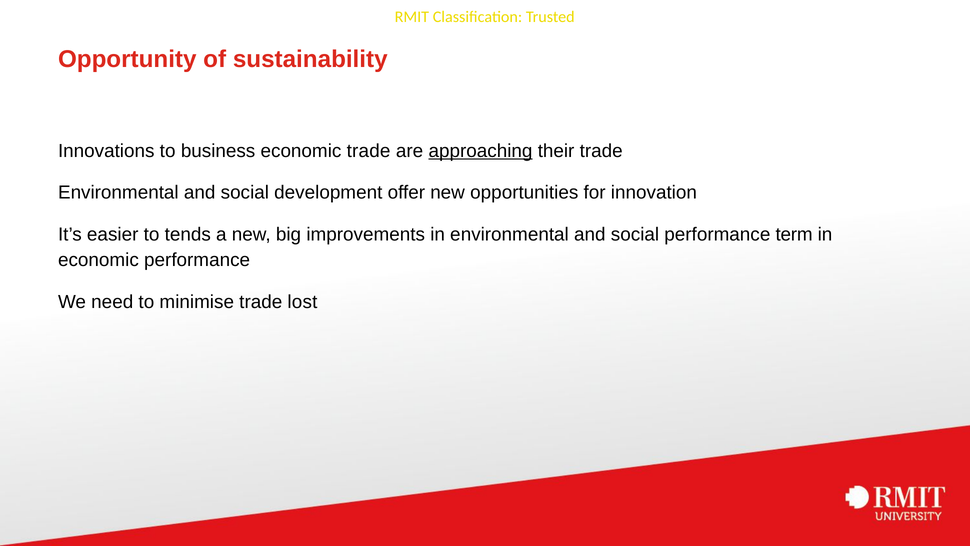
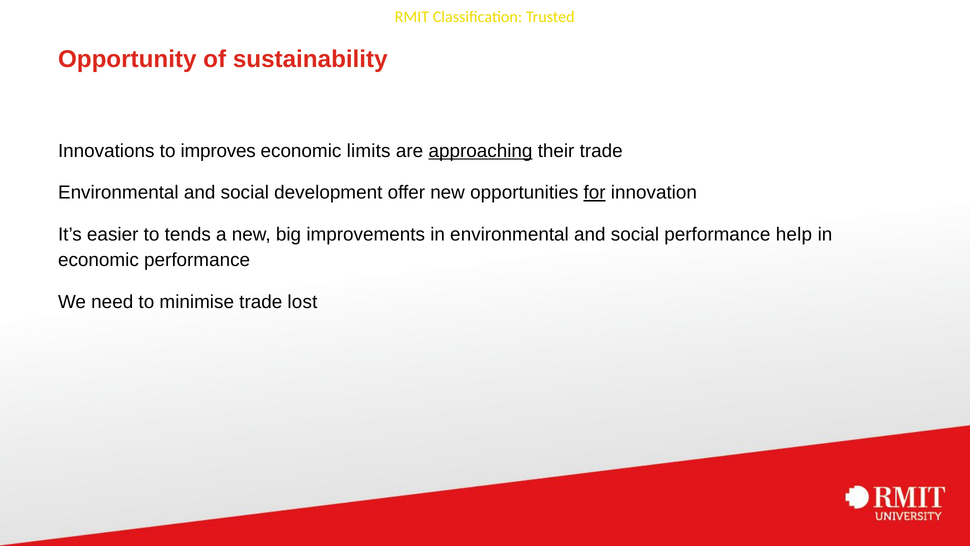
business: business -> improves (218, 151)
economic trade: trade -> limits (369, 151)
for underline: none -> present (595, 192)
term: term -> help (794, 234)
